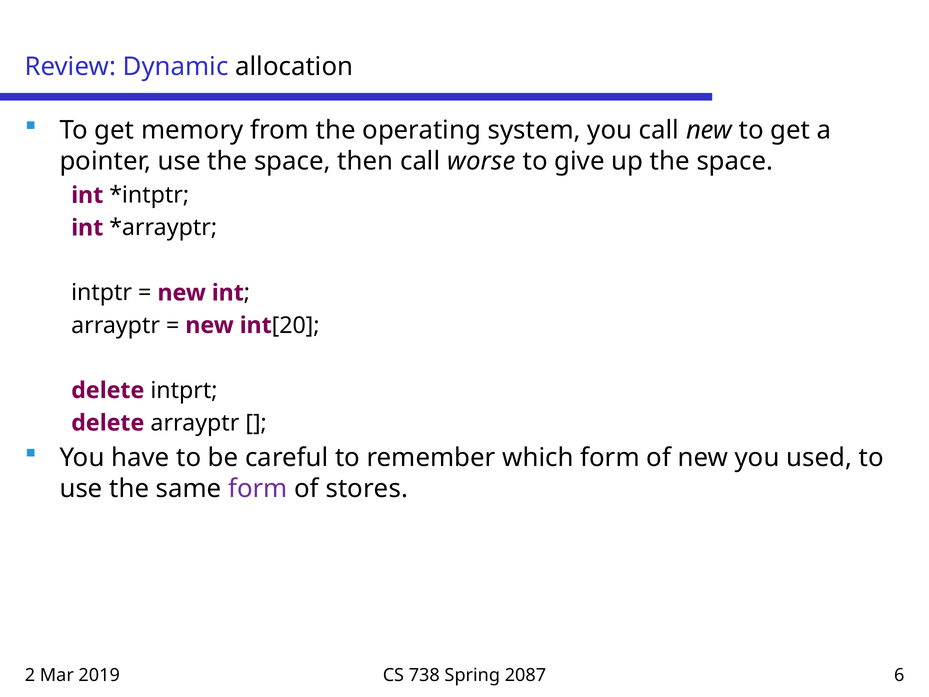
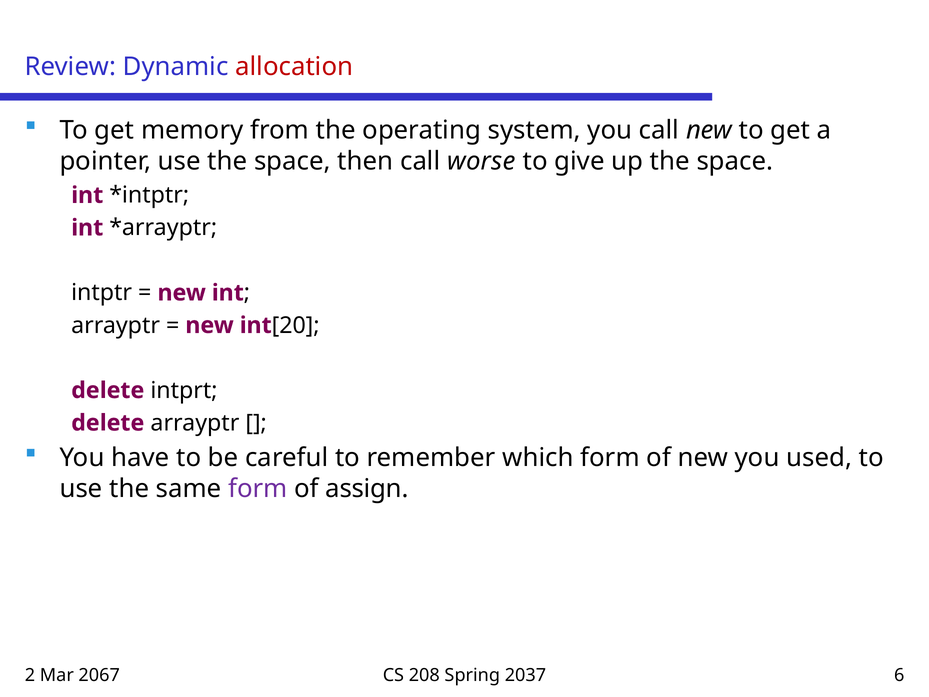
allocation colour: black -> red (294, 67)
stores: stores -> assign (367, 489)
2019: 2019 -> 2067 (99, 675)
738: 738 -> 208 (424, 675)
2087: 2087 -> 2037 (525, 675)
